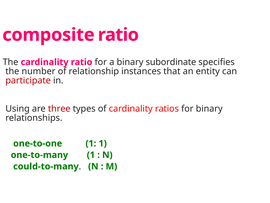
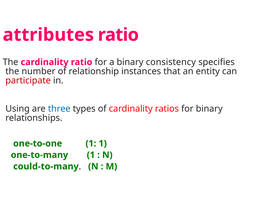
composite: composite -> attributes (48, 35)
subordinate: subordinate -> consistency (171, 62)
three colour: red -> blue (59, 108)
